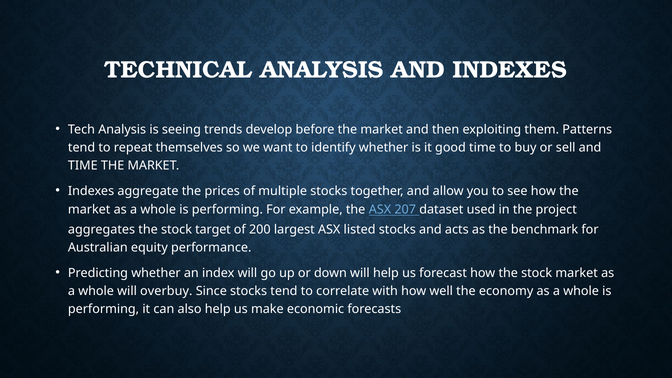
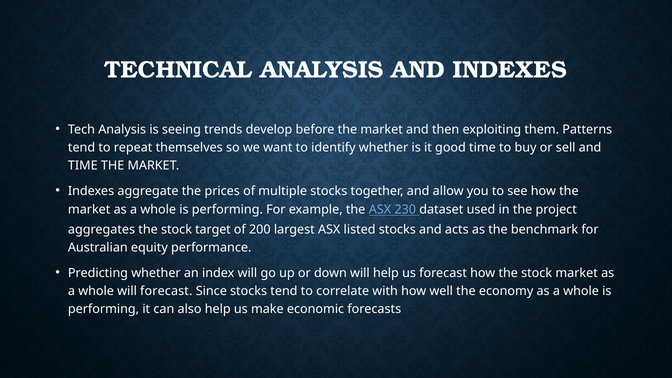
207: 207 -> 230 (405, 209)
will overbuy: overbuy -> forecast (166, 291)
